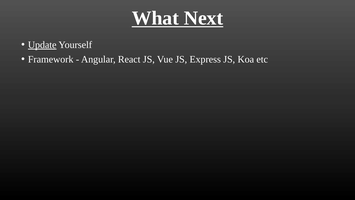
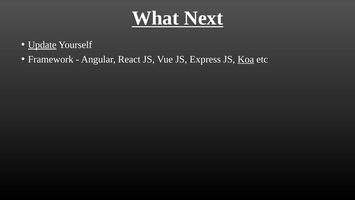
Koa underline: none -> present (246, 59)
